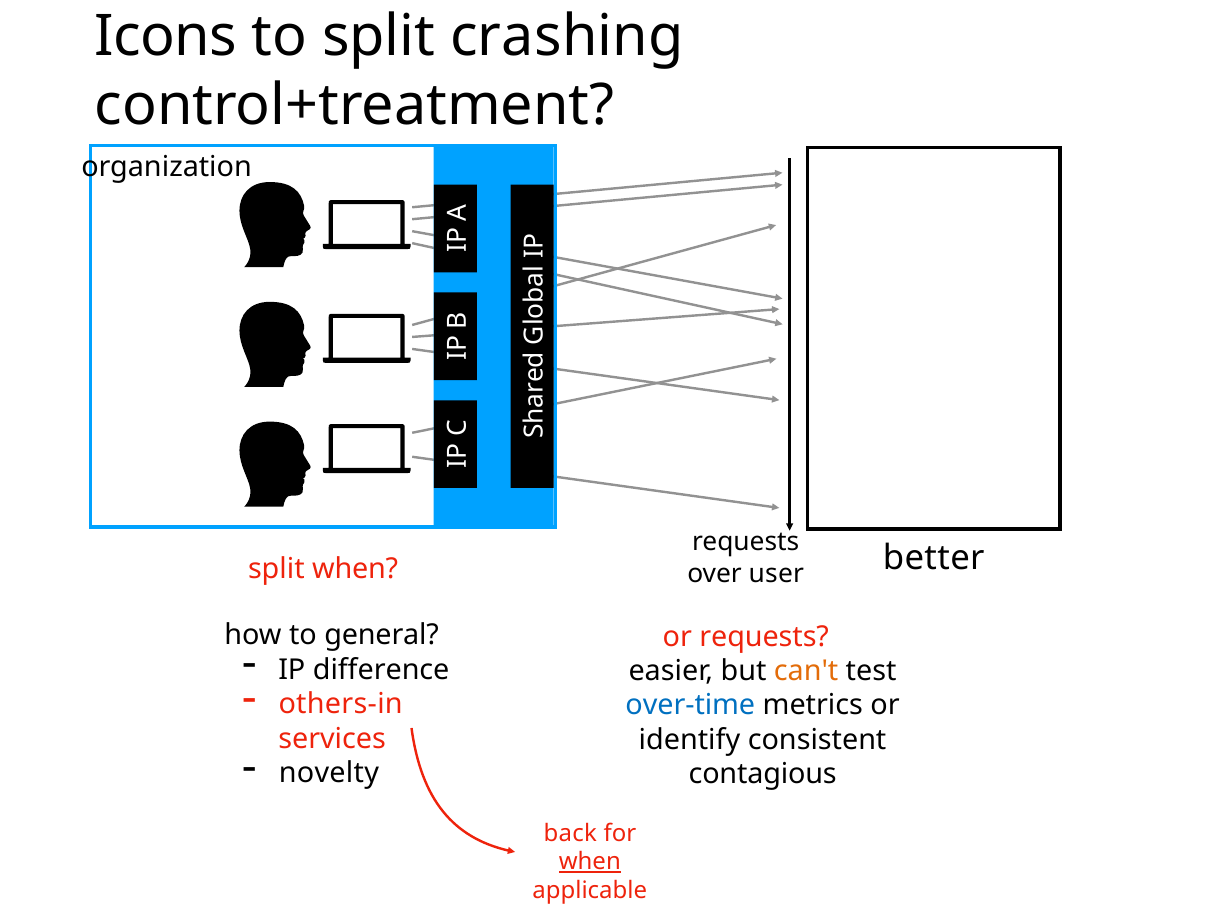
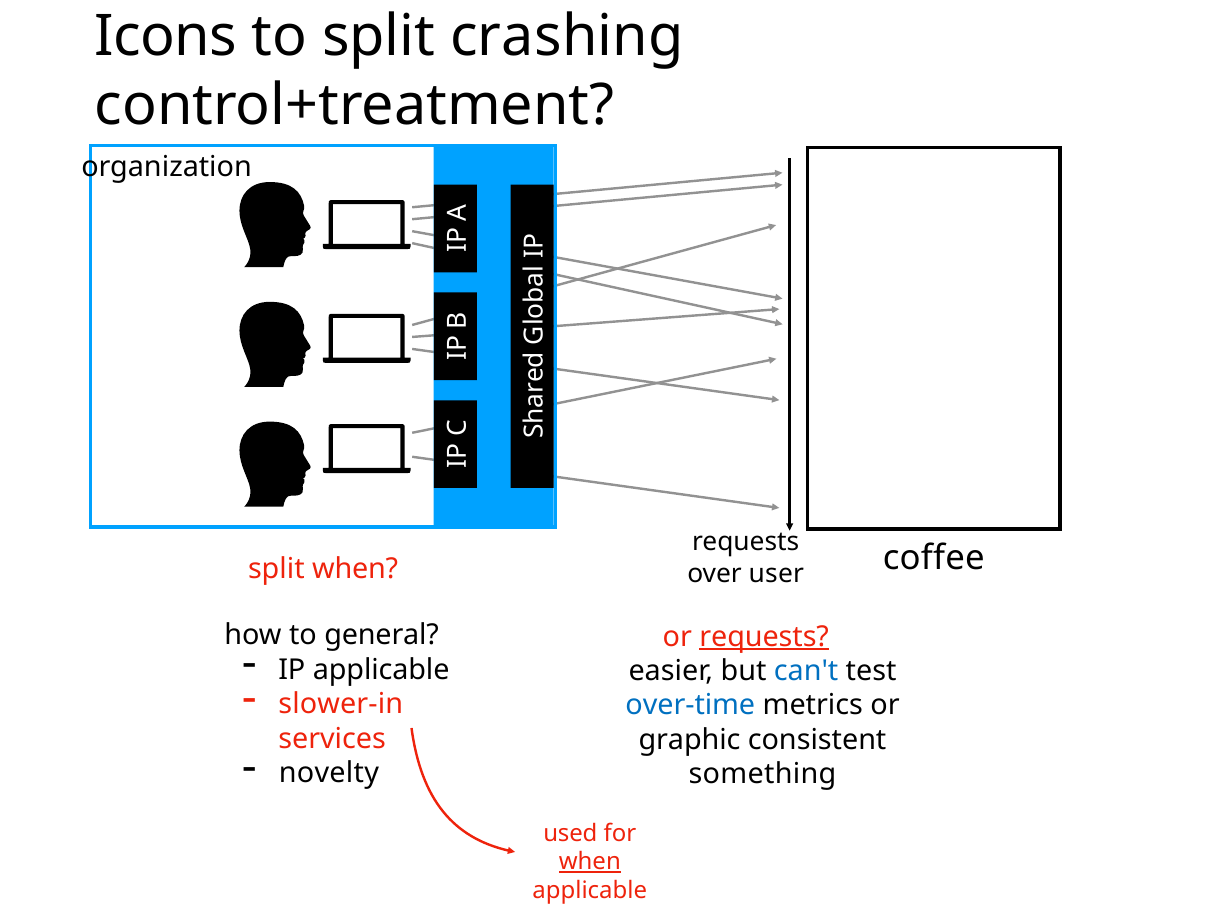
better: better -> coffee (934, 558)
requests underline: none -> present (764, 637)
IP difference: difference -> applicable (381, 670)
can't colour: orange -> blue (806, 671)
others-in: others-in -> slower-in (341, 705)
identify: identify -> graphic (690, 740)
contagious: contagious -> something (762, 774)
back: back -> used (570, 833)
